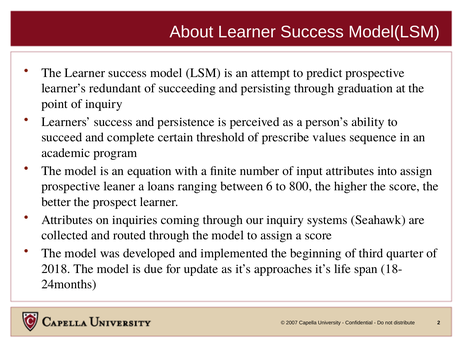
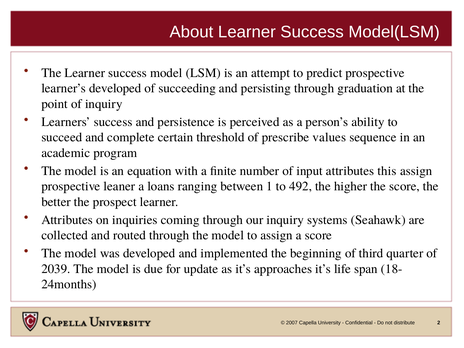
learner’s redundant: redundant -> developed (115, 88)
into: into -> this (387, 171)
6: 6 -> 1 (270, 186)
800: 800 -> 492 (301, 186)
2018: 2018 -> 2039 (56, 269)
